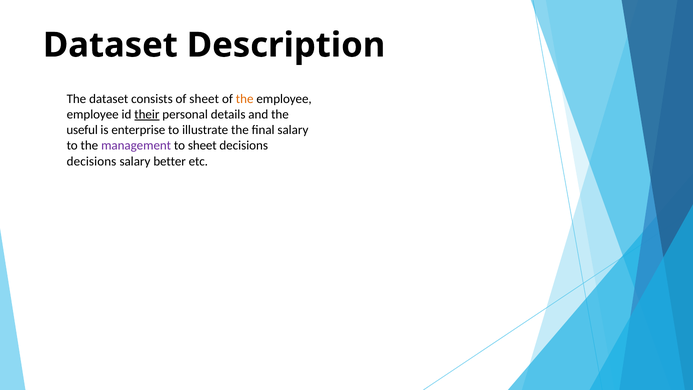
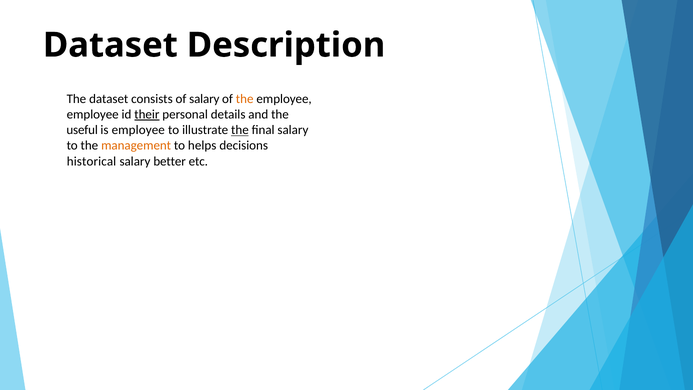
of sheet: sheet -> salary (204, 99)
is enterprise: enterprise -> employee (138, 130)
the underline: none -> present (240, 130)
management colour: purple -> orange (136, 146)
to sheet: sheet -> helps (202, 146)
decisions: decisions -> historical (92, 161)
